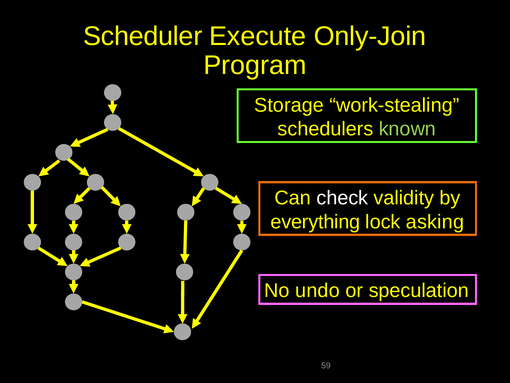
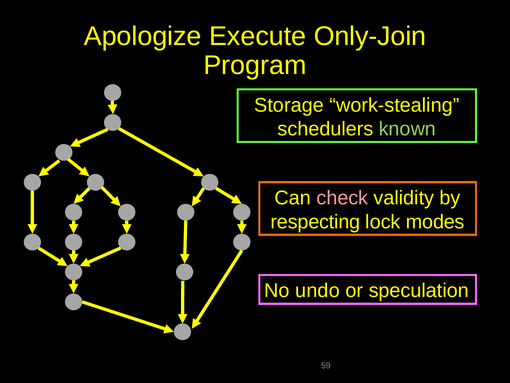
Scheduler: Scheduler -> Apologize (143, 36)
check colour: white -> pink (342, 198)
everything: everything -> respecting (315, 222)
asking: asking -> modes (435, 222)
